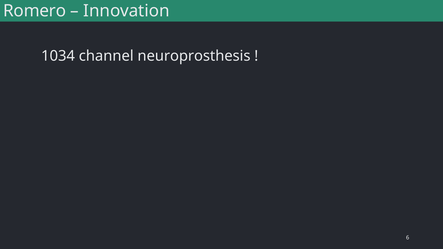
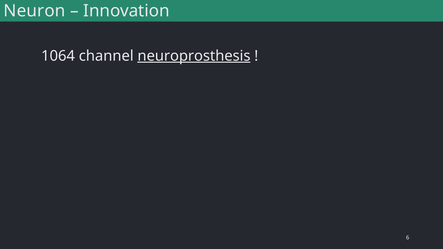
Romero: Romero -> Neuron (35, 11)
1034: 1034 -> 1064 (58, 56)
neuroprosthesis underline: none -> present (194, 56)
